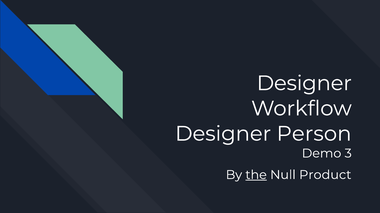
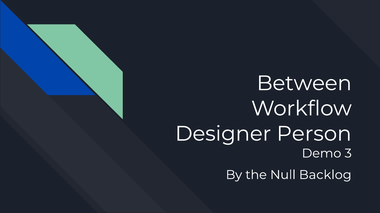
Designer: Designer -> Between (304, 84)
the underline: present -> none (256, 175)
Product: Product -> Backlog (325, 175)
